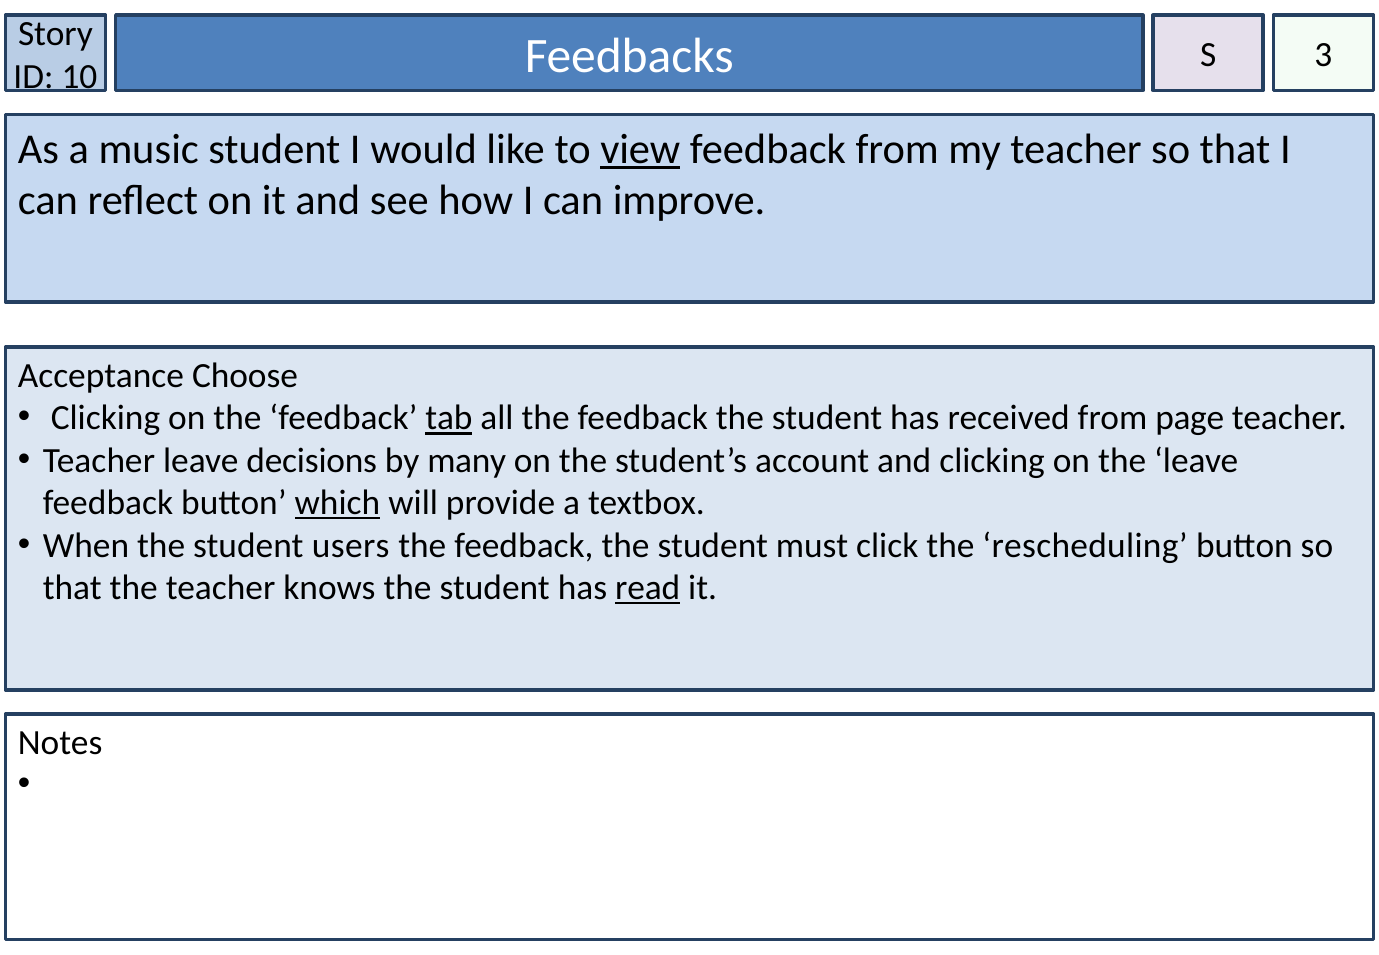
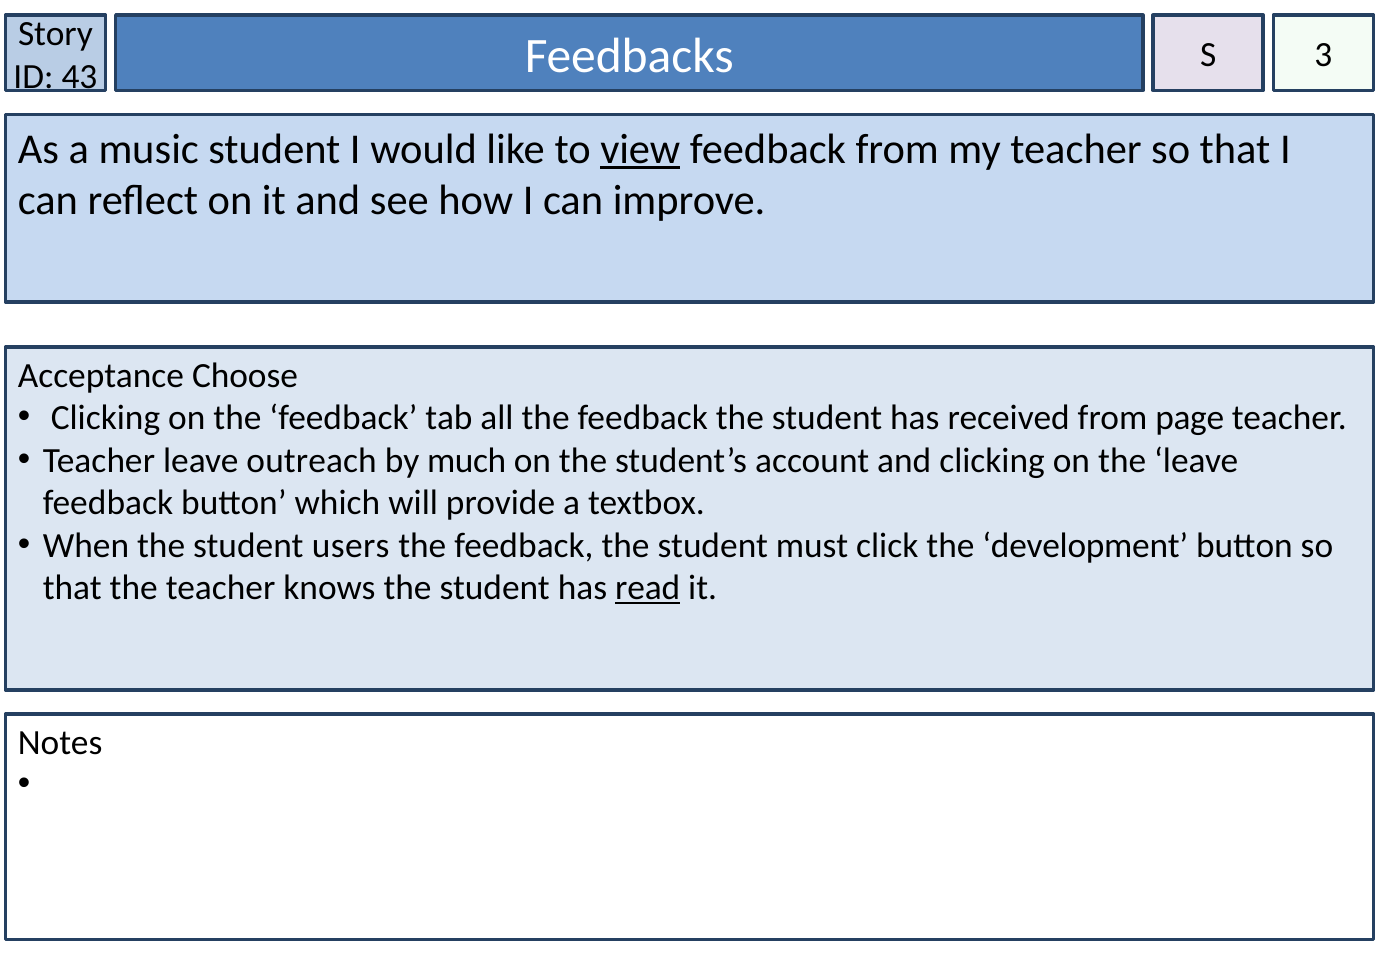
10: 10 -> 43 (79, 76)
tab underline: present -> none (449, 418)
decisions: decisions -> outreach (312, 461)
many: many -> much (467, 461)
which underline: present -> none (337, 503)
rescheduling: rescheduling -> development (1085, 545)
